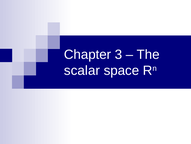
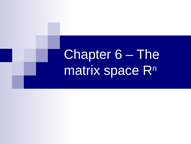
3: 3 -> 6 (118, 54)
scalar: scalar -> matrix (82, 70)
